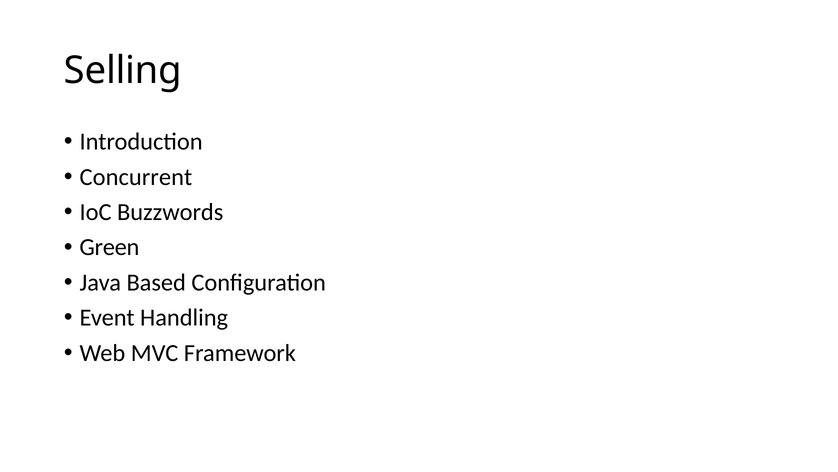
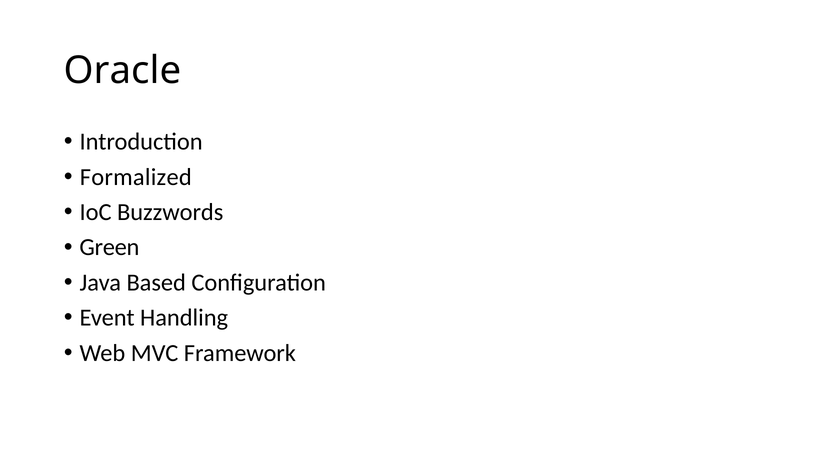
Selling: Selling -> Oracle (123, 70)
Concurrent: Concurrent -> Formalized (136, 177)
